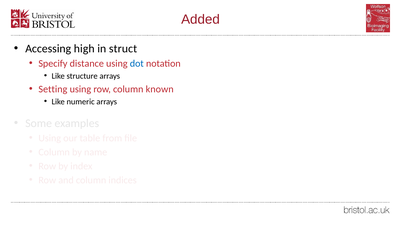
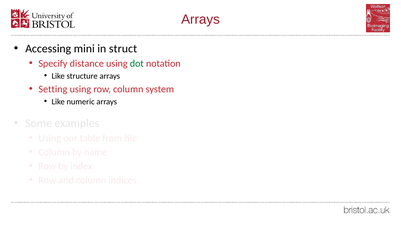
Added: Added -> Arrays (200, 19)
high: high -> mini (84, 49)
dot colour: blue -> green (137, 64)
known: known -> system (160, 89)
